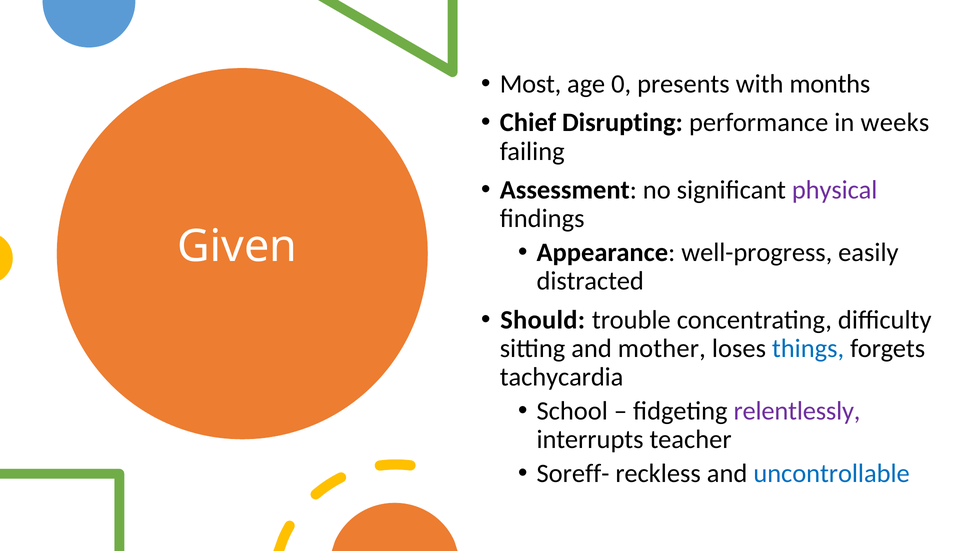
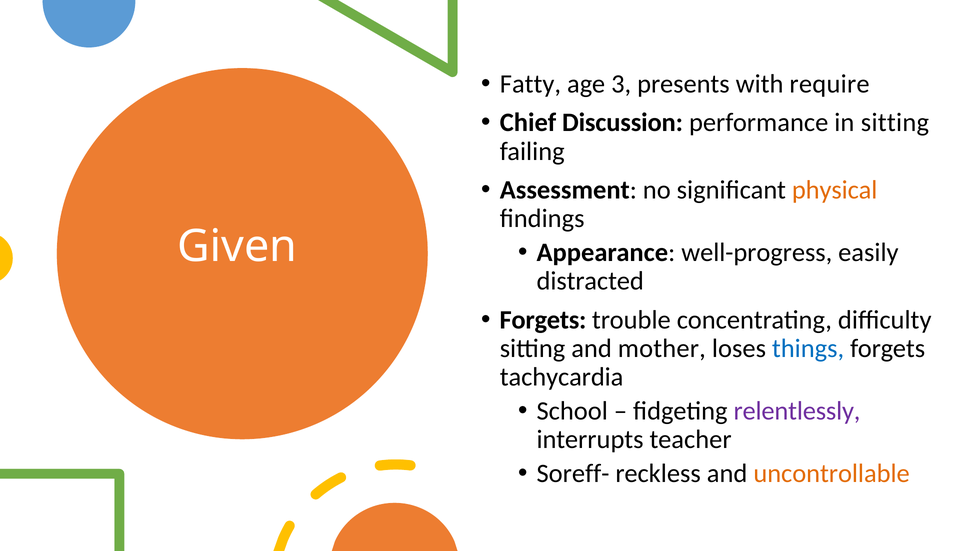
Most: Most -> Fatty (530, 84)
0: 0 -> 3 (621, 84)
months: months -> require (830, 84)
Disrupting: Disrupting -> Discussion (623, 123)
in weeks: weeks -> sitting (895, 123)
physical colour: purple -> orange (835, 190)
Should: Should -> Forgets (543, 320)
uncontrollable colour: blue -> orange (832, 473)
